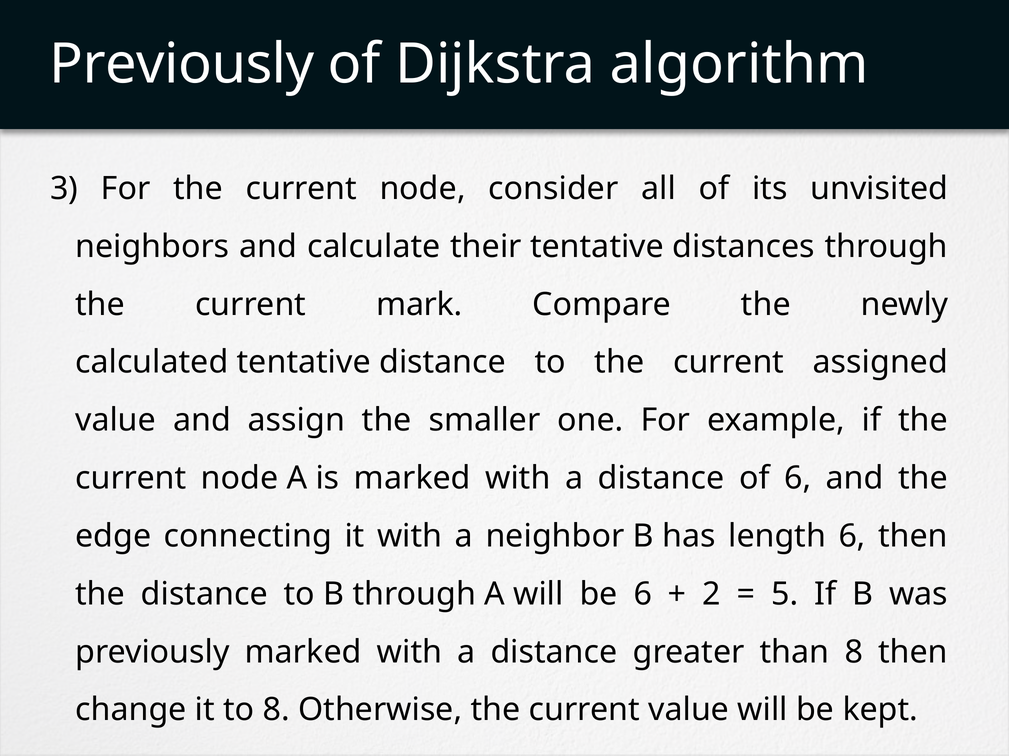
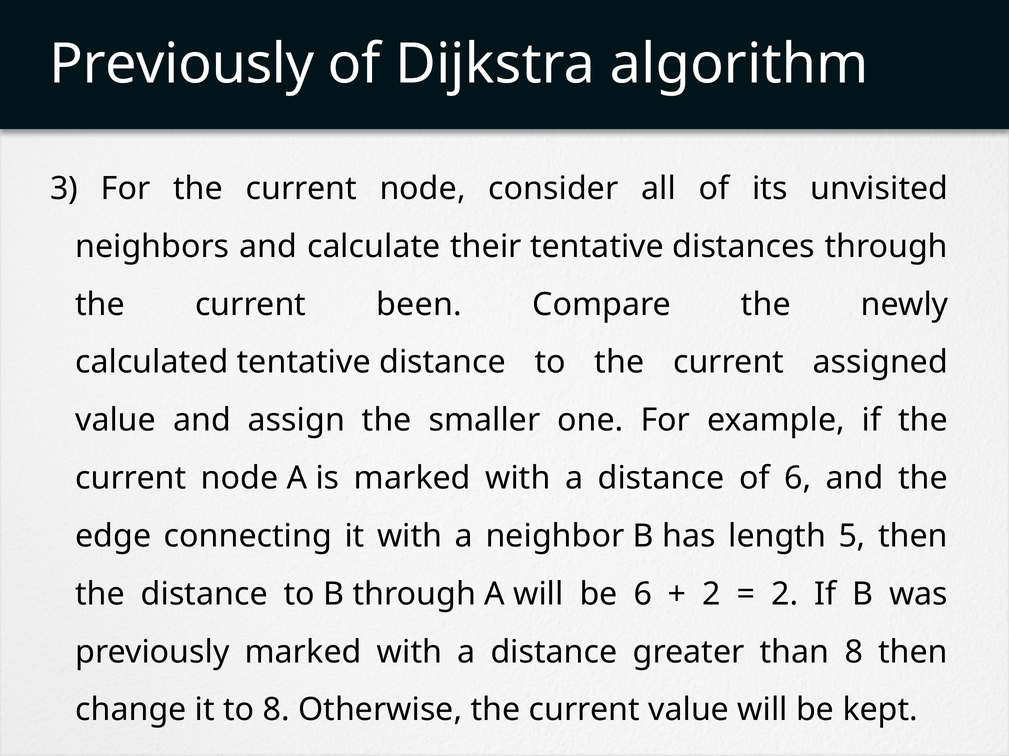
mark: mark -> been (419, 305)
length 6: 6 -> 5 (852, 537)
5: 5 -> 2 (785, 595)
